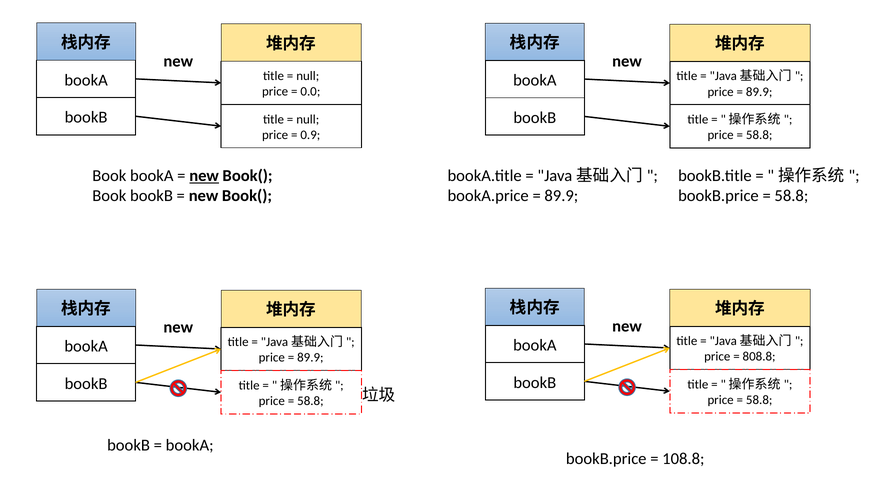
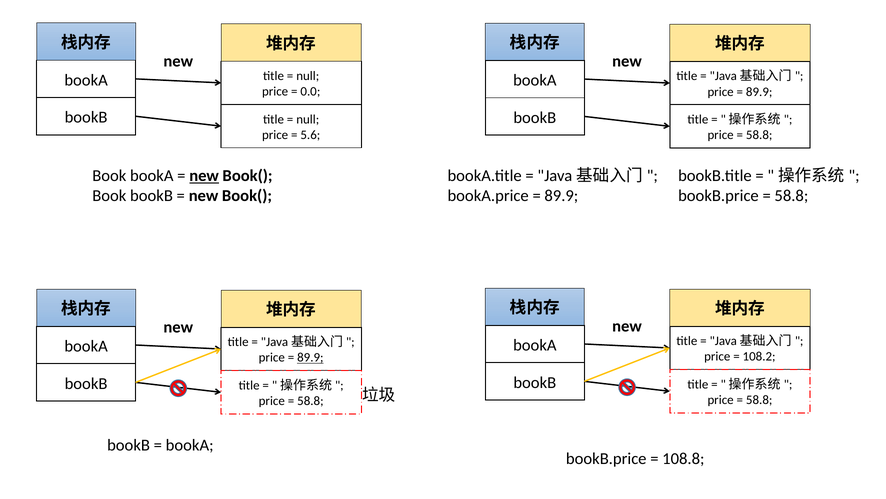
0.9: 0.9 -> 5.6 (310, 135)
808.8: 808.8 -> 108.2 (759, 356)
89.9 underline: none -> present (310, 357)
